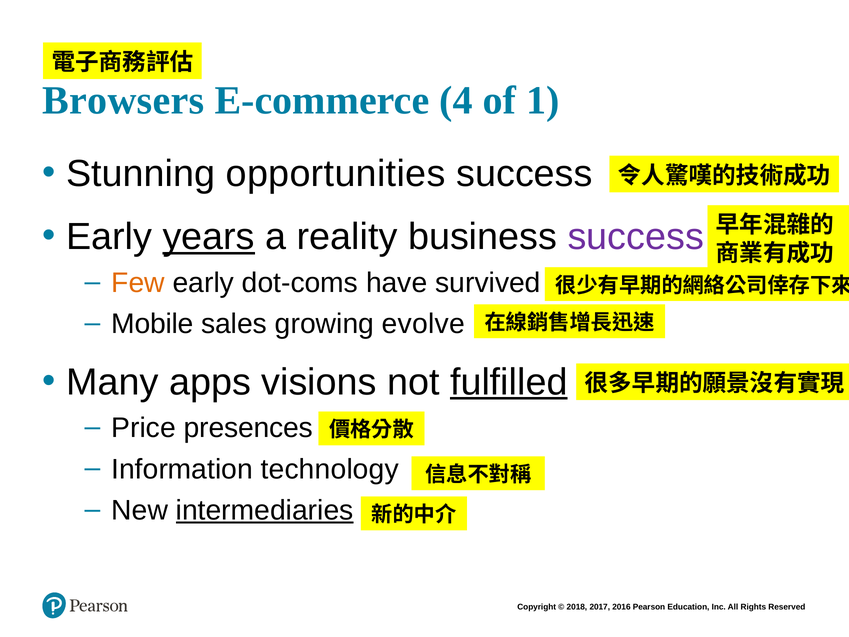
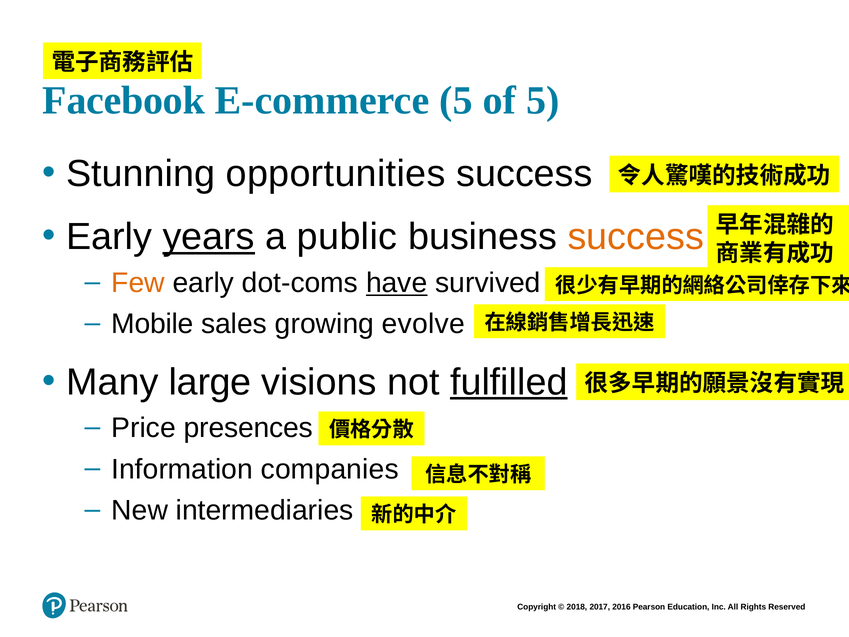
Browsers: Browsers -> Facebook (124, 101)
E-commerce 4: 4 -> 5 (456, 101)
of 1: 1 -> 5 (543, 101)
reality: reality -> public (347, 237)
success colour: purple -> orange (636, 237)
have underline: none -> present (397, 283)
apps: apps -> large (210, 382)
technology: technology -> companies (330, 469)
intermediaries underline: present -> none (265, 510)
